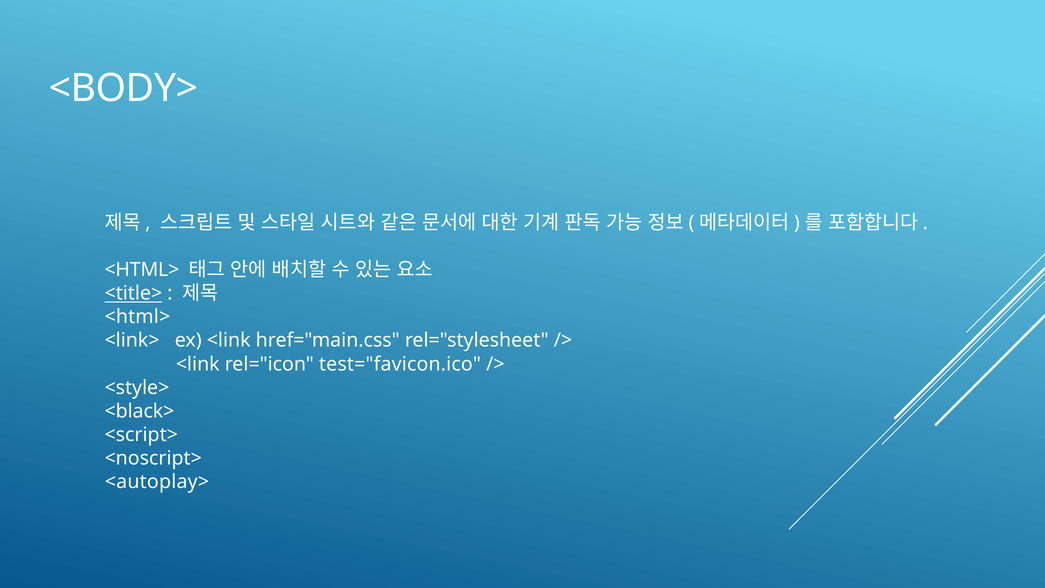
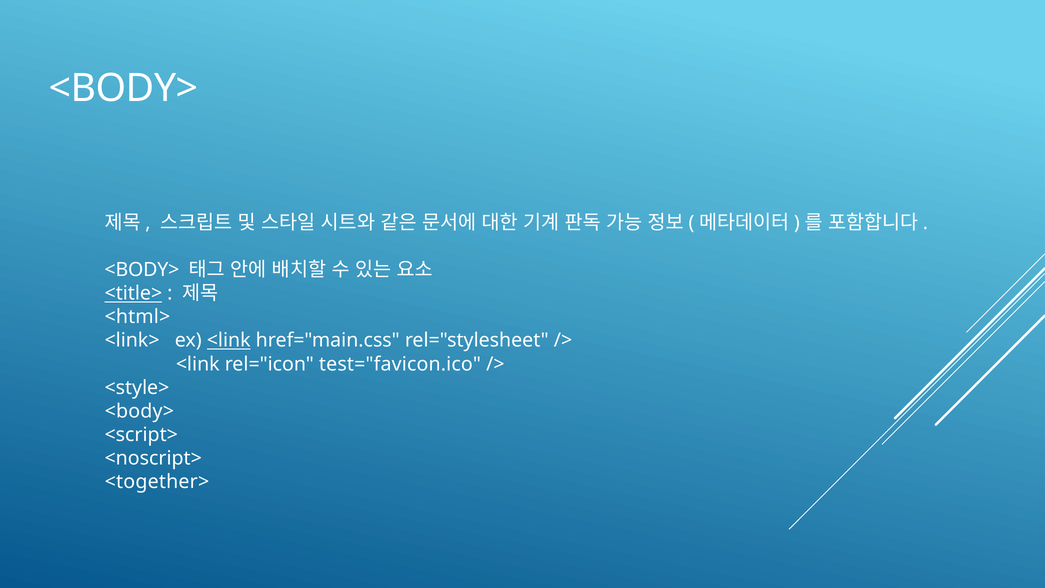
<HTML>: <HTML> -> <BODY> (142, 270)
<link underline: none -> present (229, 340)
<black>: <black> -> <body> (139, 411)
<autoplay>: <autoplay> -> <together> (157, 481)
